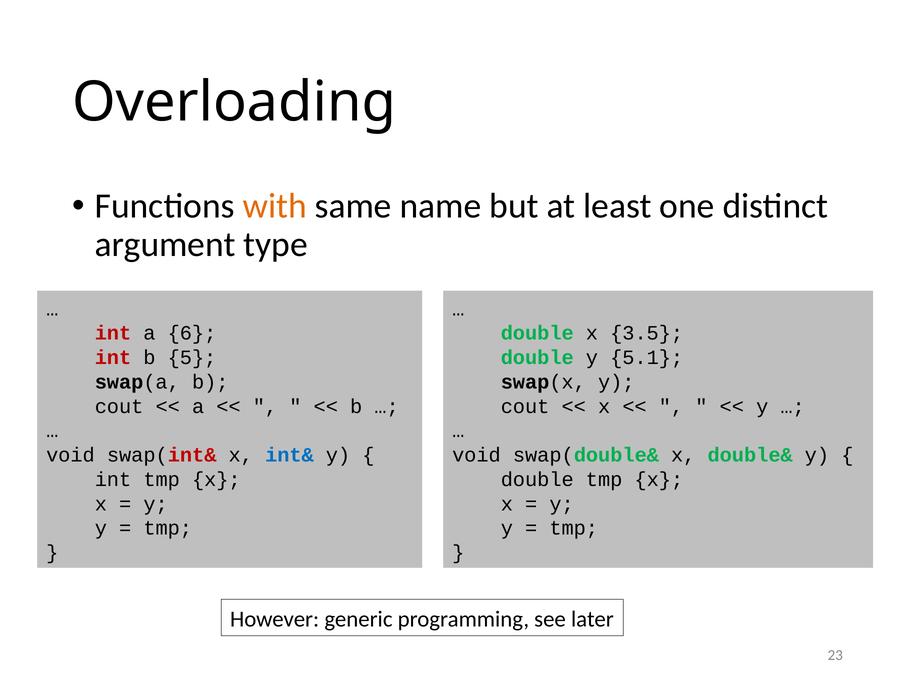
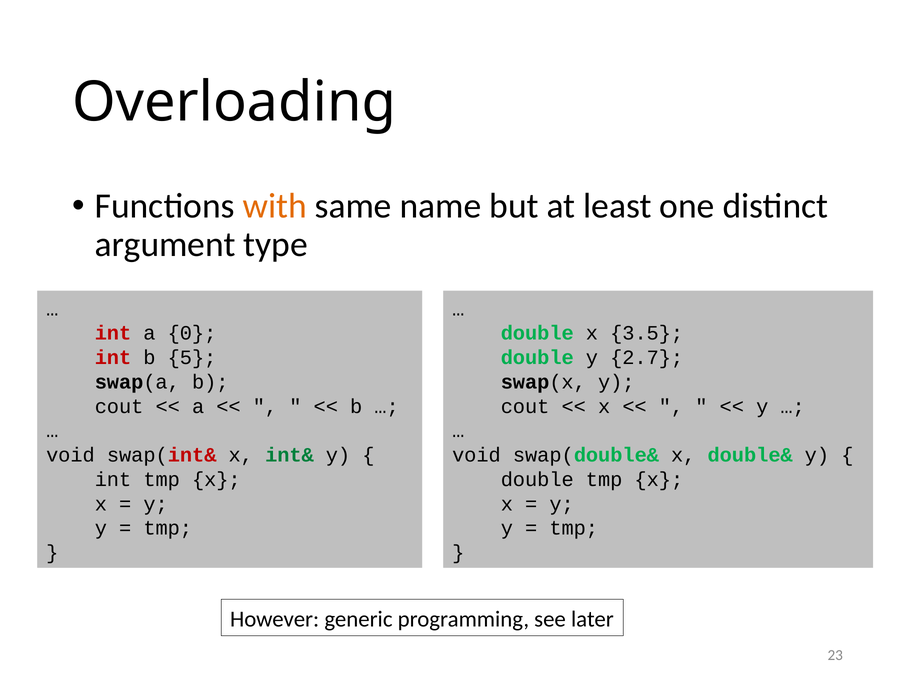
6: 6 -> 0 (192, 333)
5.1: 5.1 -> 2.7 (647, 358)
int& colour: blue -> green (289, 455)
